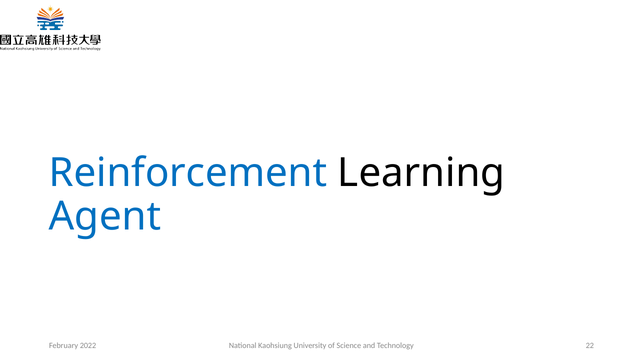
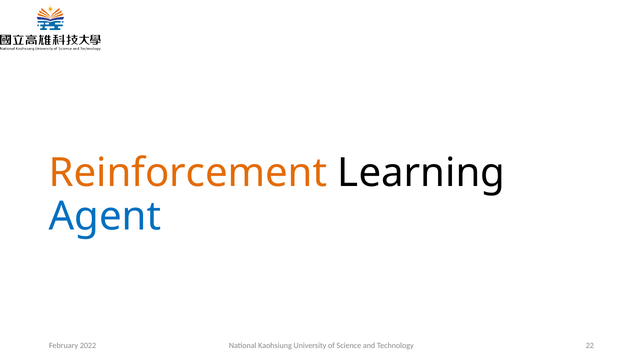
Reinforcement colour: blue -> orange (188, 173)
